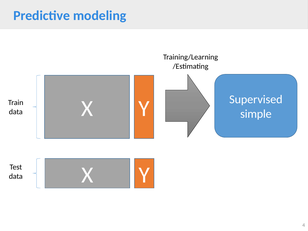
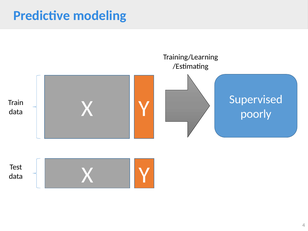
simple: simple -> poorly (256, 114)
